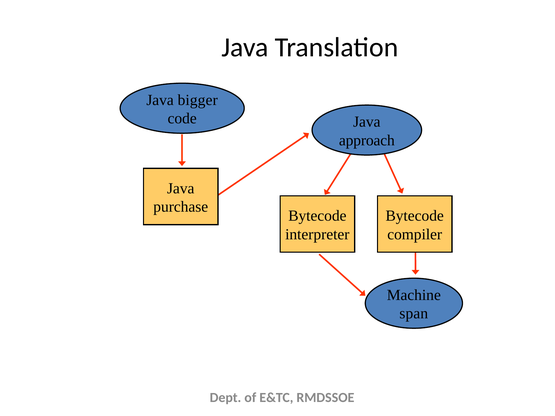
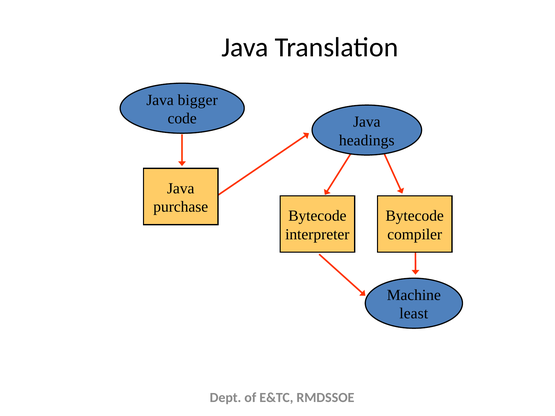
approach: approach -> headings (367, 140)
span: span -> least (414, 314)
